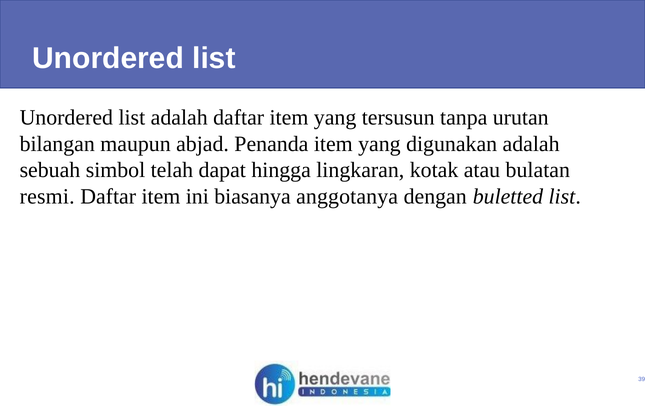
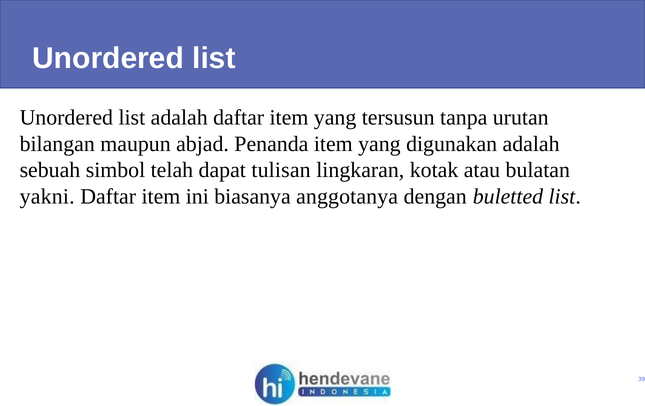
hingga: hingga -> tulisan (281, 170)
resmi: resmi -> yakni (47, 197)
